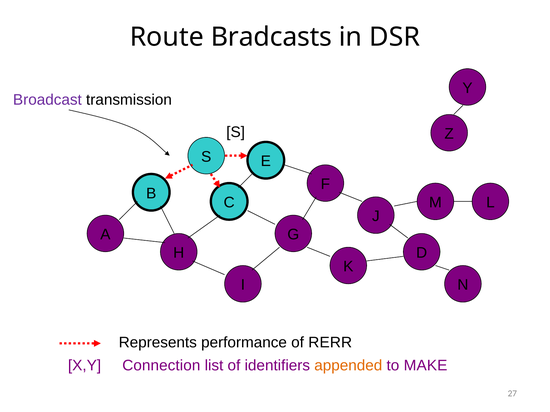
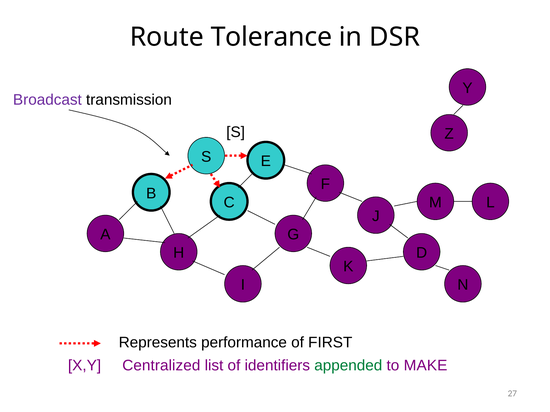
Bradcasts: Bradcasts -> Tolerance (271, 37)
RERR: RERR -> FIRST (330, 343)
Connection: Connection -> Centralized (161, 366)
appended colour: orange -> green (348, 366)
